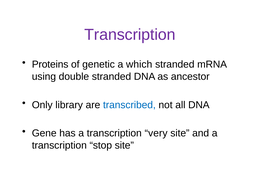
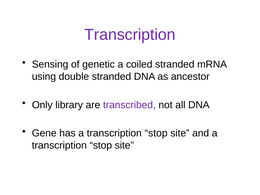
Proteins: Proteins -> Sensing (50, 64)
which: which -> coiled (139, 64)
transcribed colour: blue -> purple (129, 105)
has a transcription very: very -> stop (156, 133)
